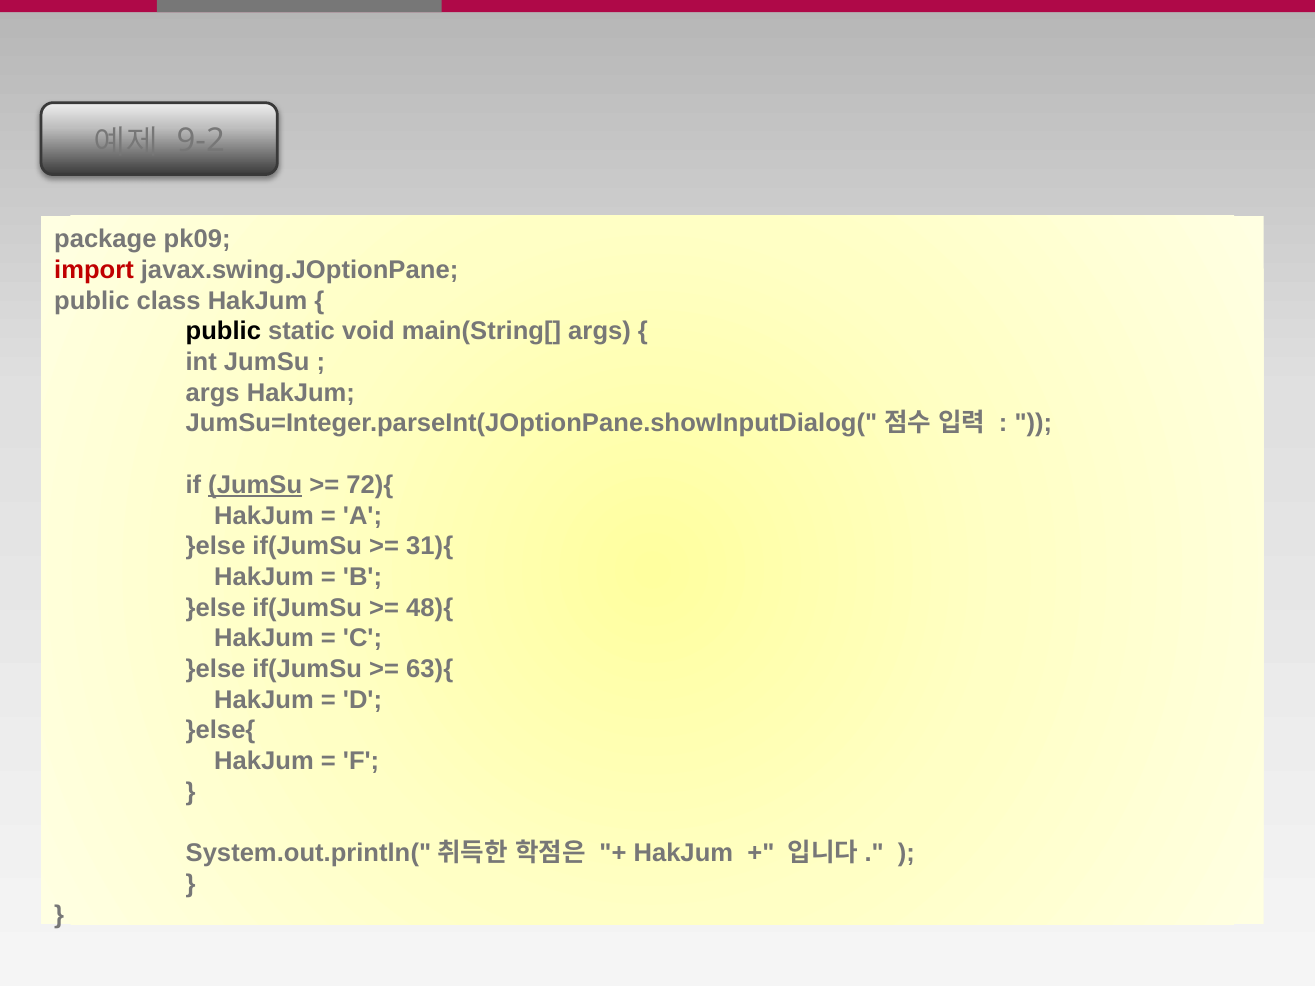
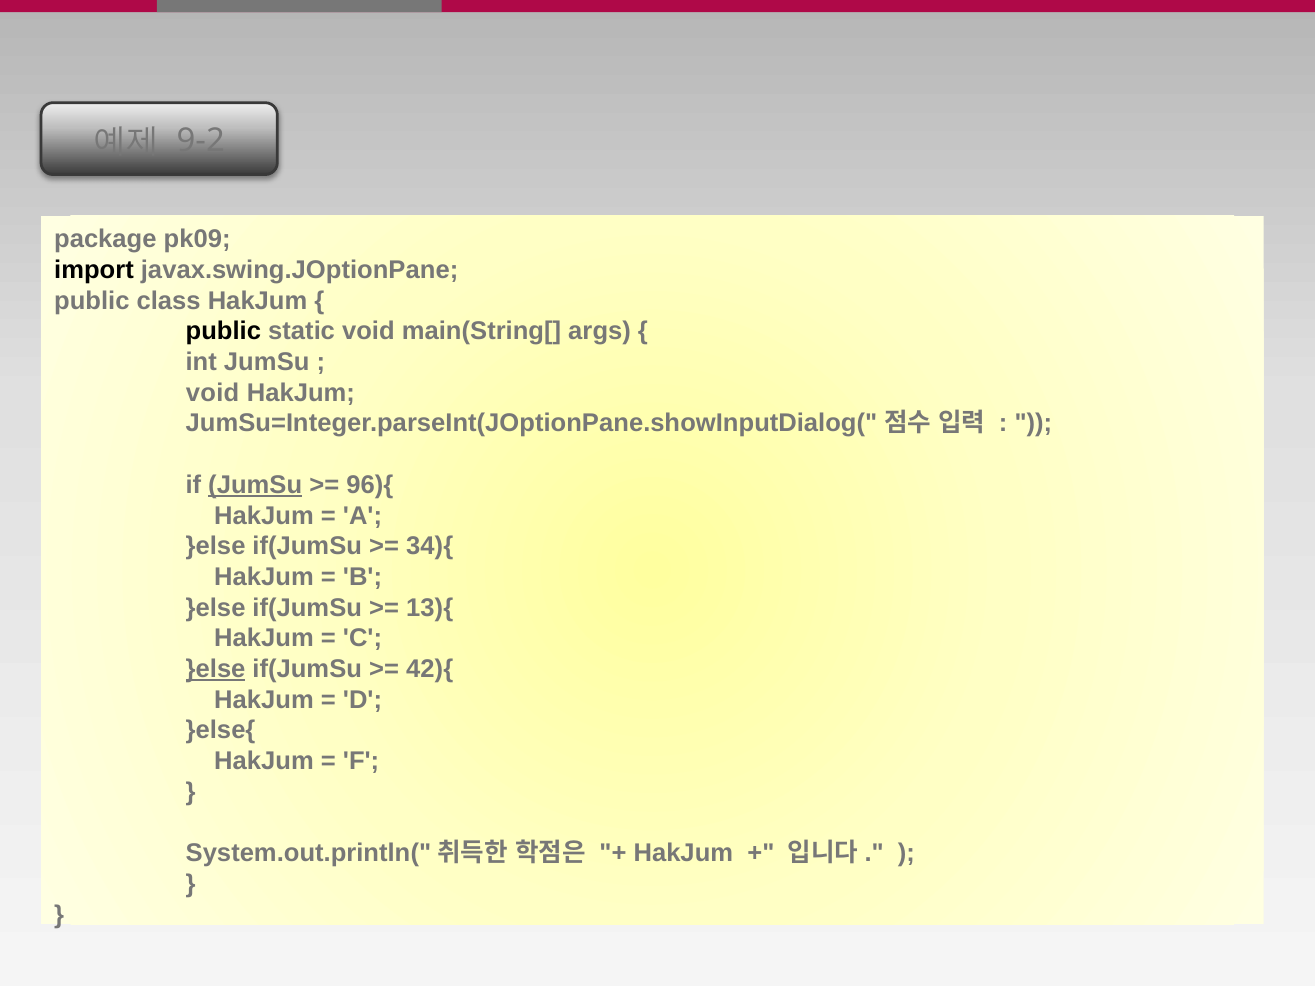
import colour: red -> black (94, 270)
args: args -> void (213, 393)
72){: 72){ -> 96){ (370, 485)
31){: 31){ -> 34){ (430, 546)
48){: 48){ -> 13){ (430, 608)
}else underline: none -> present (216, 669)
63){: 63){ -> 42){ (430, 669)
